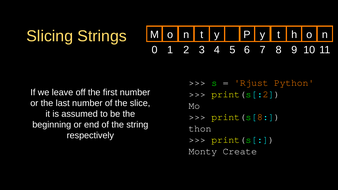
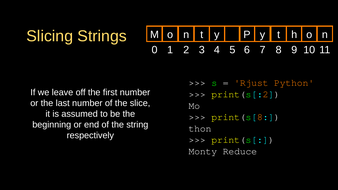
Create: Create -> Reduce (240, 151)
